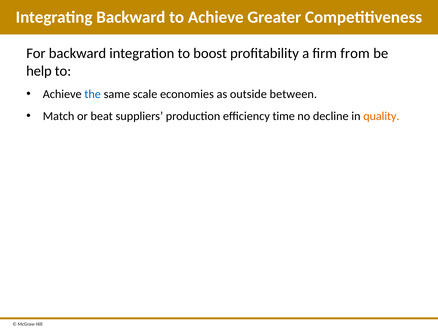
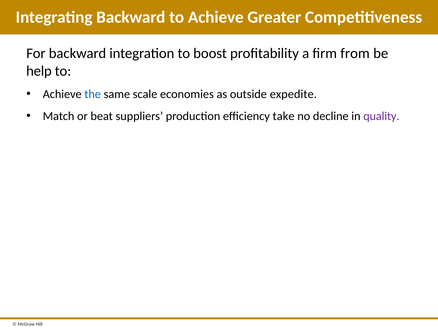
between: between -> expedite (293, 94)
time: time -> take (284, 116)
quality colour: orange -> purple (381, 116)
